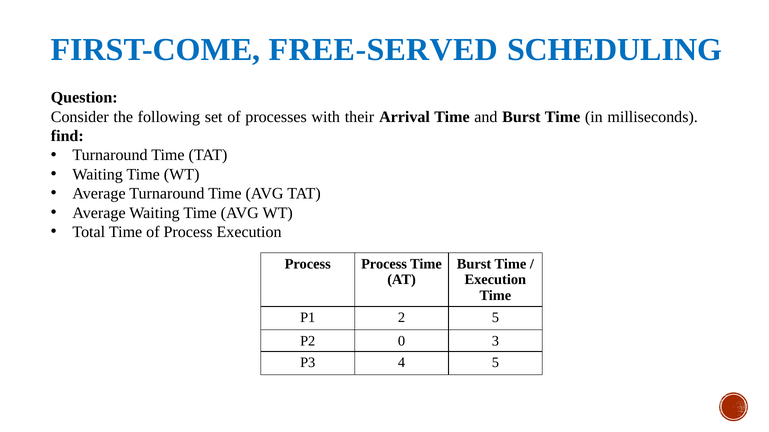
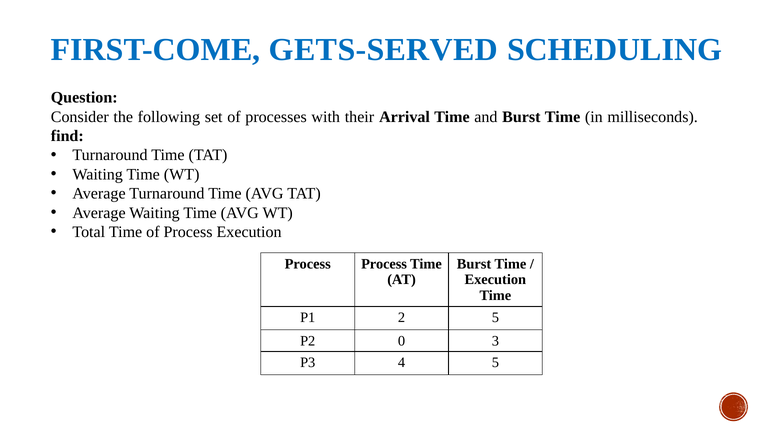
FREE-SERVED: FREE-SERVED -> GETS-SERVED (384, 50)
